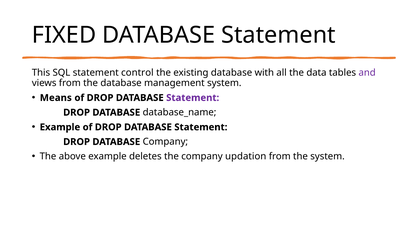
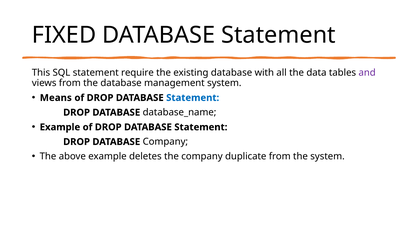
control: control -> require (137, 73)
Statement colour: purple -> blue (193, 98)
updation: updation -> duplicate (246, 157)
